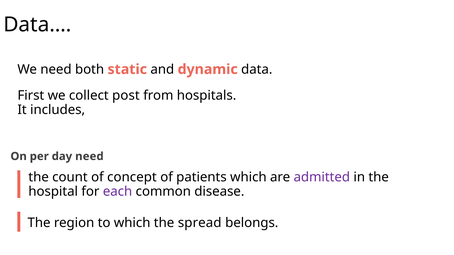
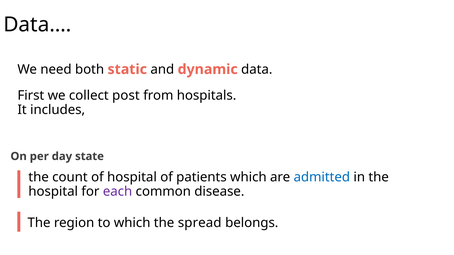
day need: need -> state (90, 157)
of concept: concept -> hospital (132, 177)
admitted colour: purple -> blue (322, 177)
